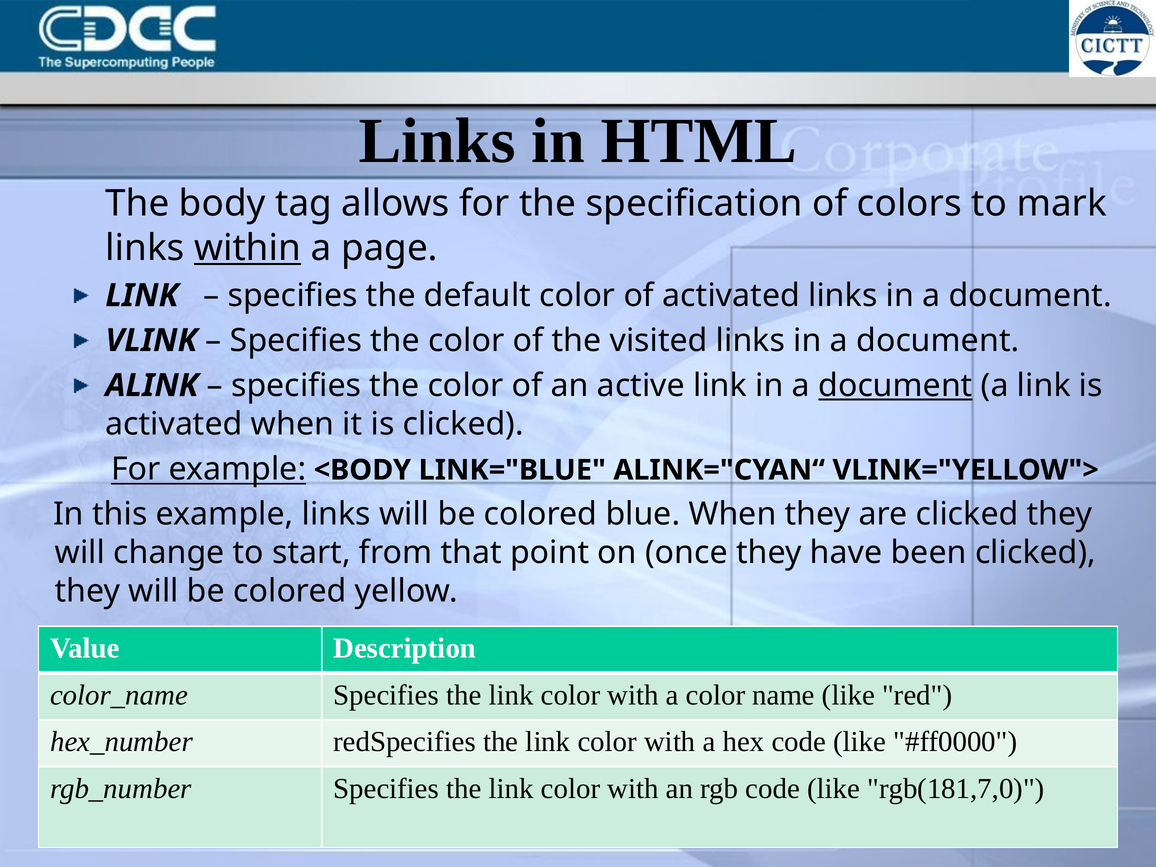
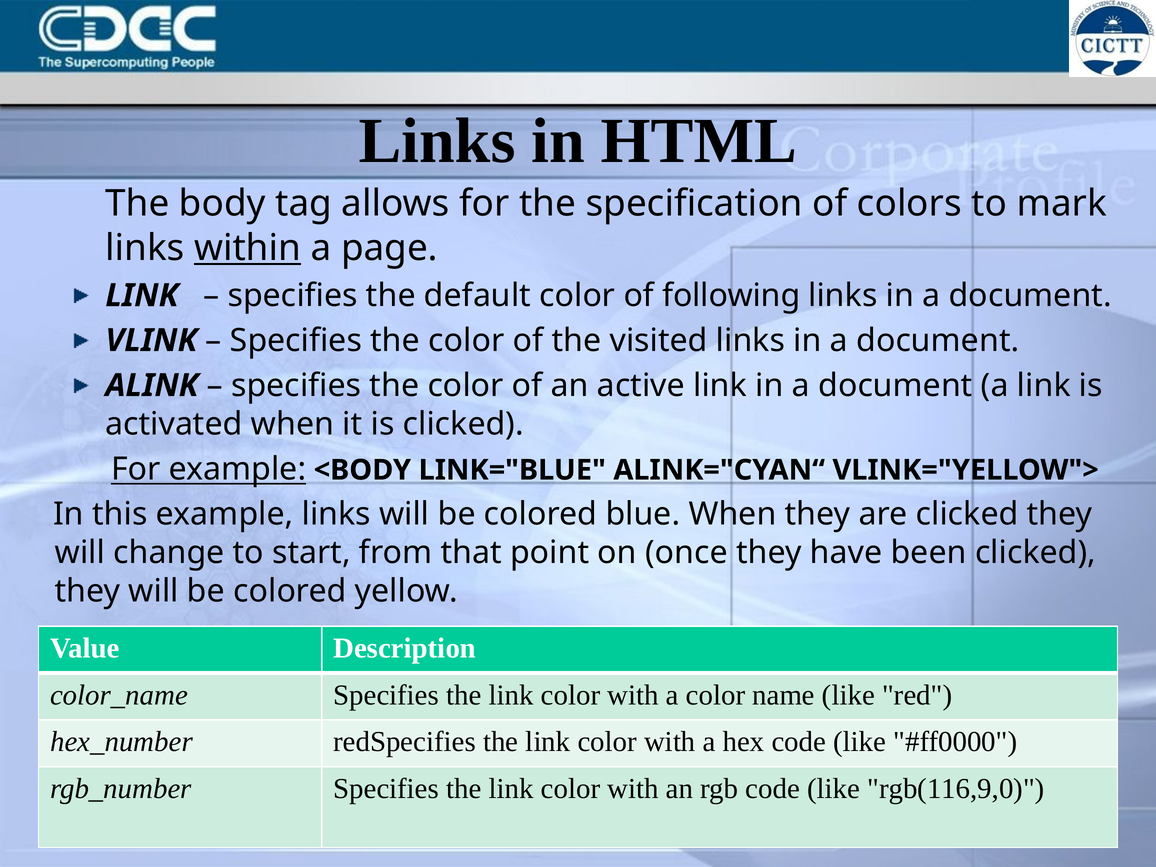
of activated: activated -> following (731, 296)
document underline: present -> none (895, 385)
rgb(181,7,0: rgb(181,7,0 -> rgb(116,9,0 (956, 789)
